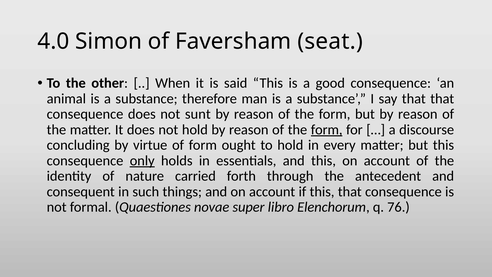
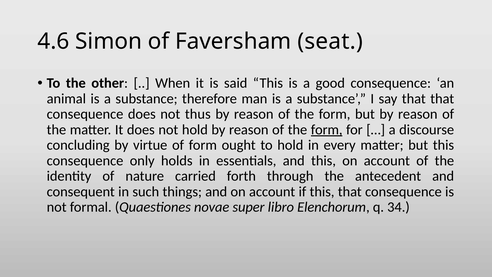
4.0: 4.0 -> 4.6 (53, 41)
sunt: sunt -> thus (198, 114)
only underline: present -> none (142, 161)
76: 76 -> 34 (398, 207)
